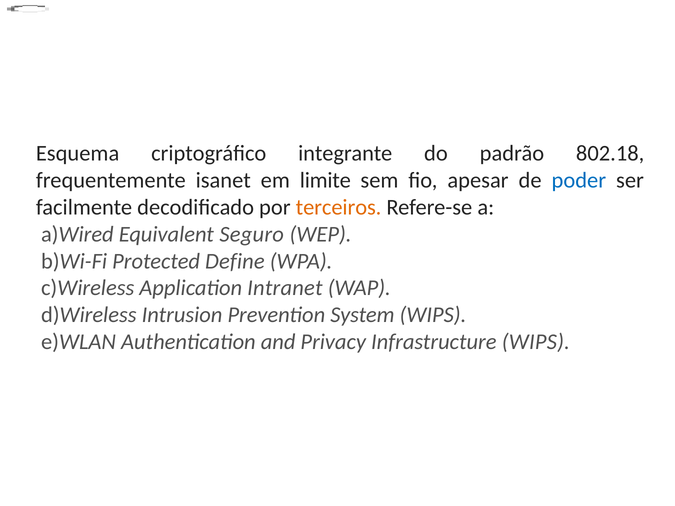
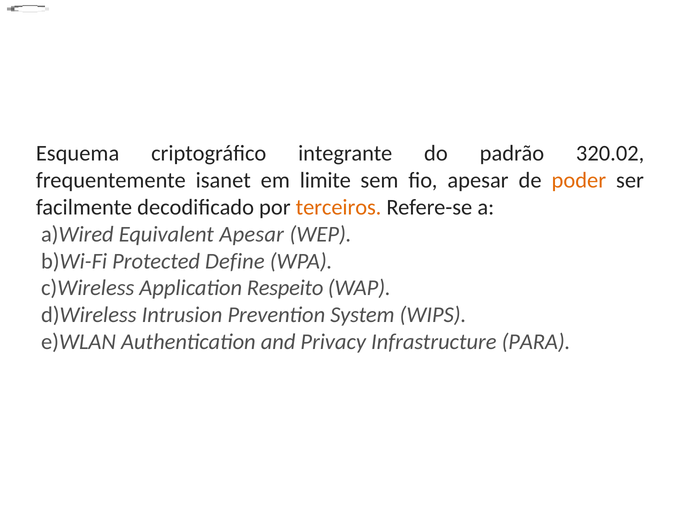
802.18: 802.18 -> 320.02 (610, 153)
poder colour: blue -> orange (579, 180)
Equivalent Seguro: Seguro -> Apesar (252, 234)
Intranet: Intranet -> Respeito (285, 288)
Infrastructure WIPS: WIPS -> PARA (536, 342)
